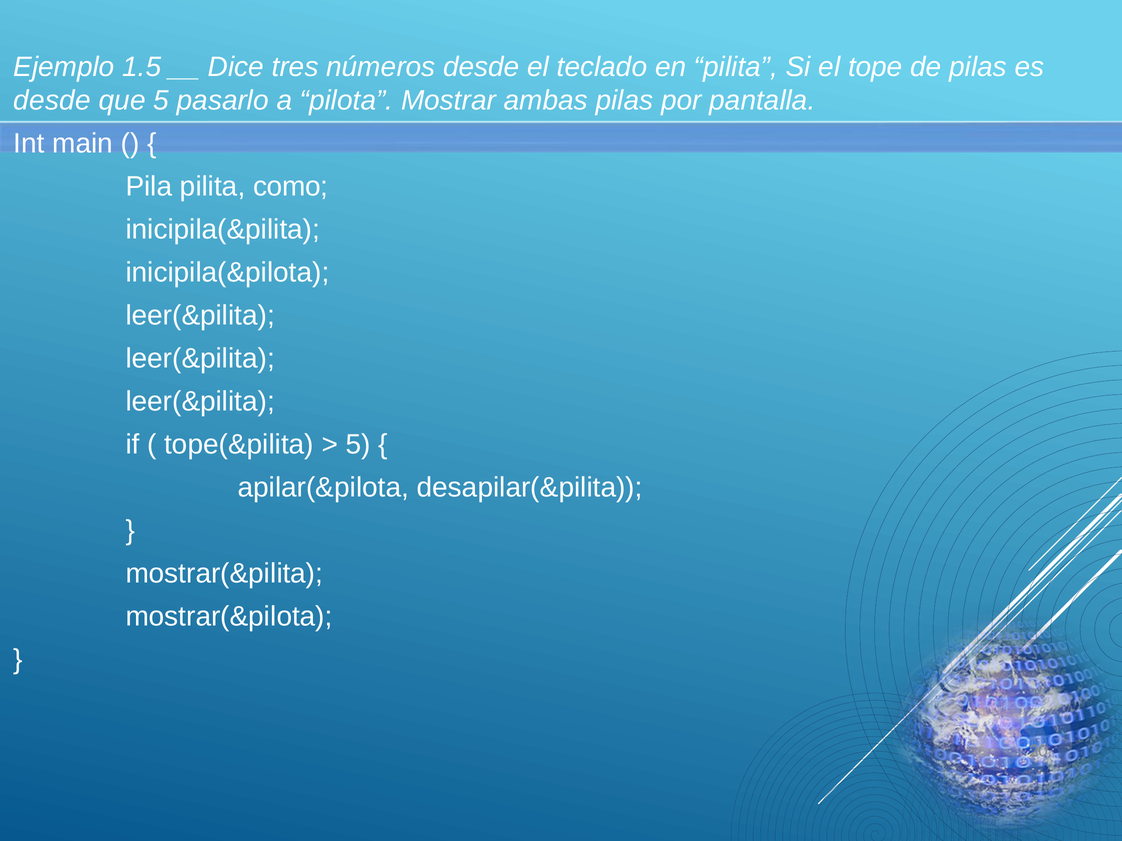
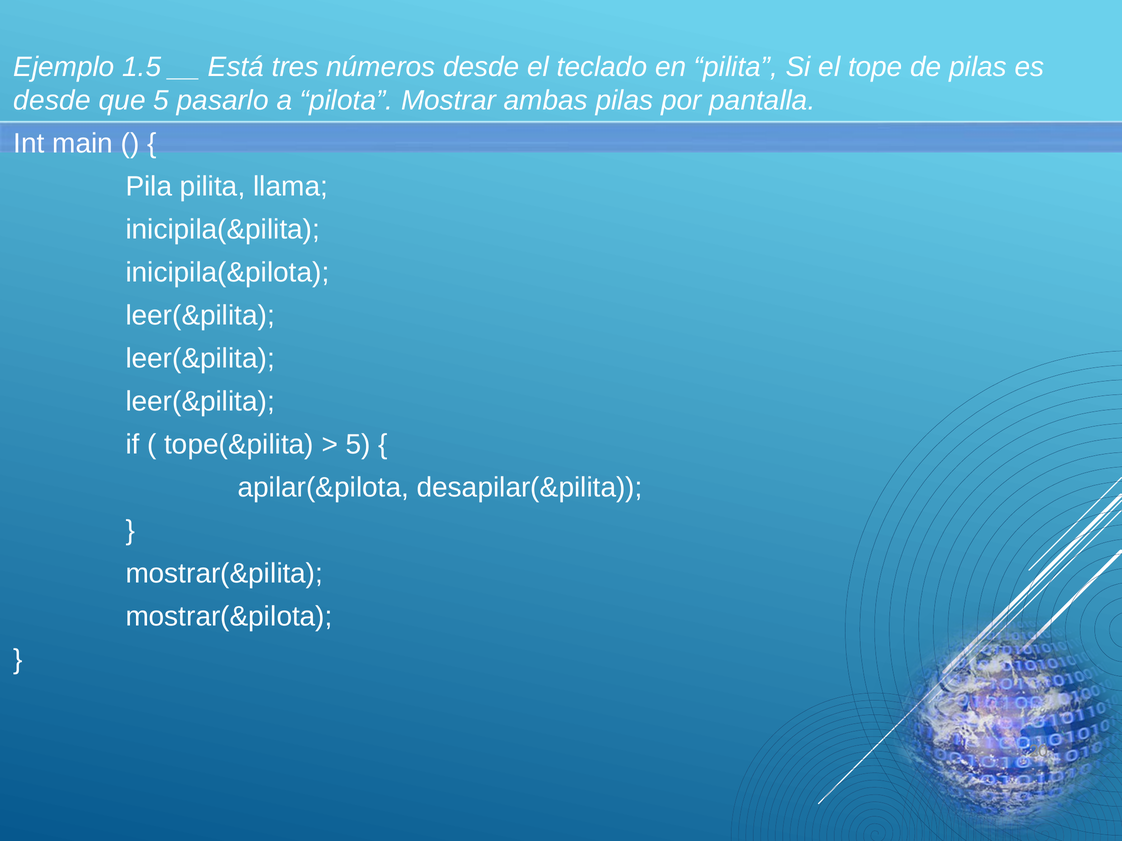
Dice: Dice -> Está (236, 67)
como: como -> llama (290, 187)
